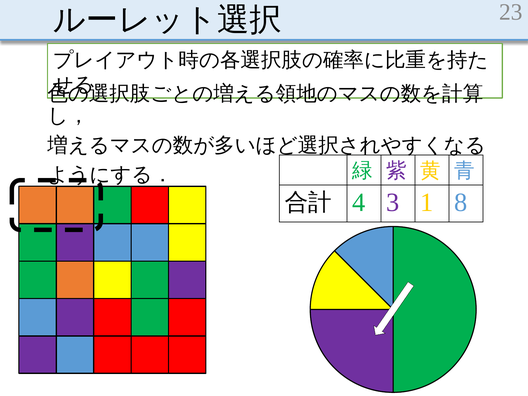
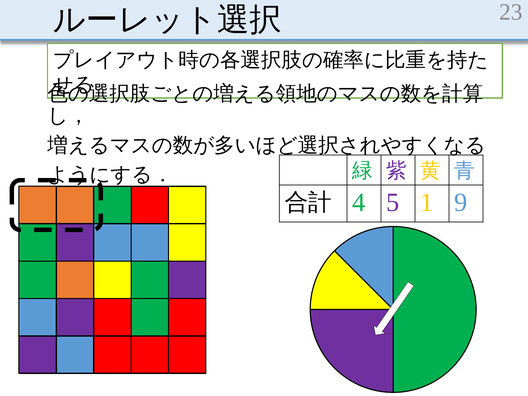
3: 3 -> 5 (393, 202)
8: 8 -> 9 (461, 202)
